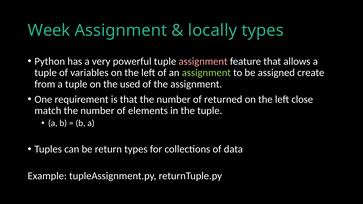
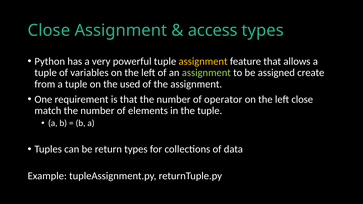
Week: Week -> Close (49, 30)
locally: locally -> access (213, 30)
assignment colour: pink -> yellow (203, 61)
returned: returned -> operator (223, 99)
